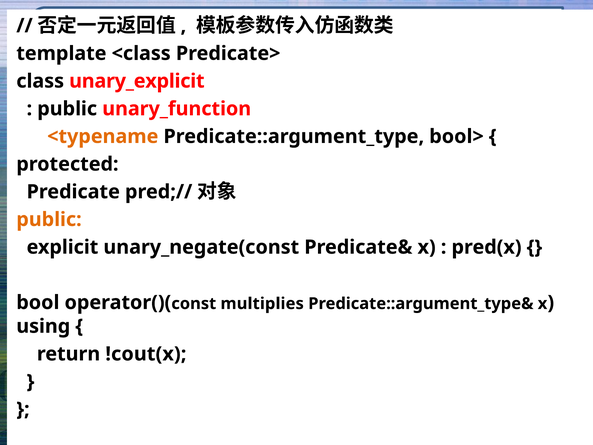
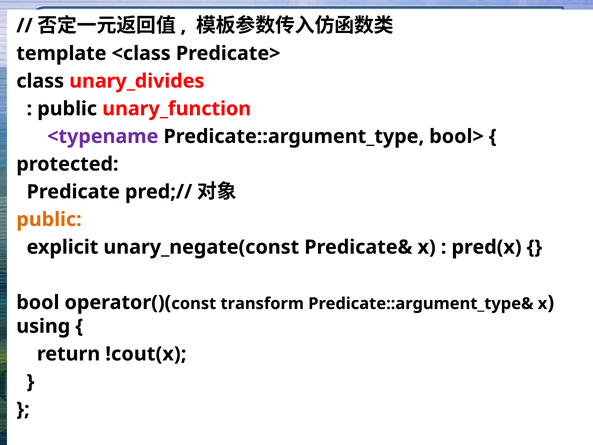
unary_explicit: unary_explicit -> unary_divides (137, 81)
<typename colour: orange -> purple (103, 136)
multiplies: multiplies -> transform (262, 303)
